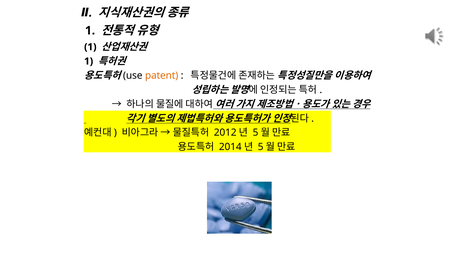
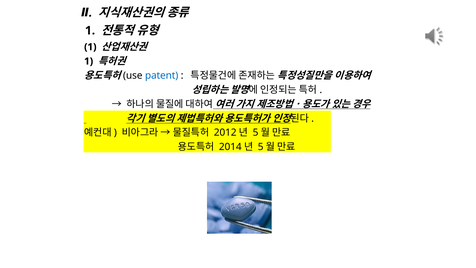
patent colour: orange -> blue (162, 75)
